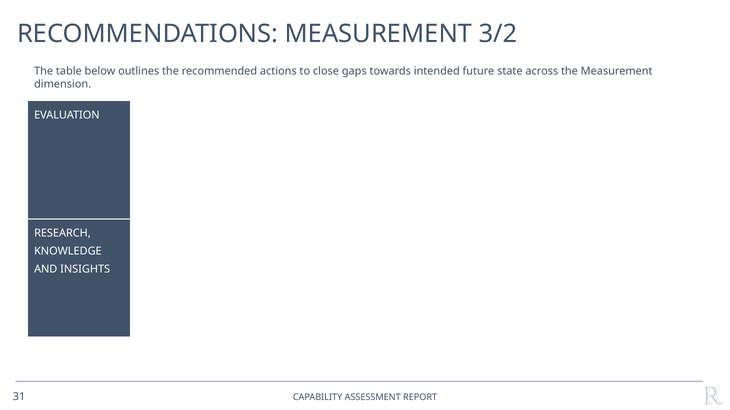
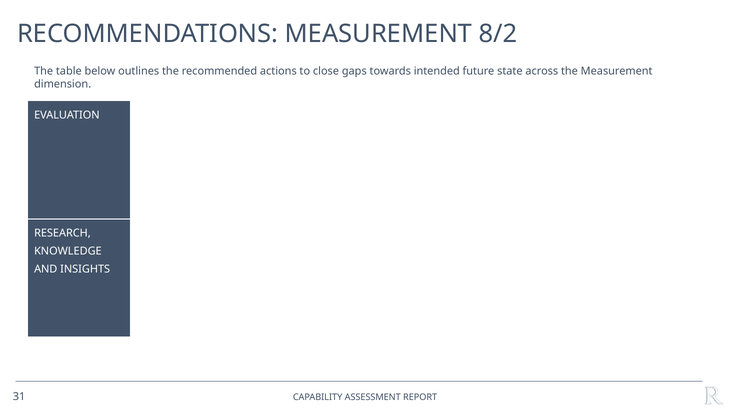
3/2: 3/2 -> 8/2 (498, 34)
